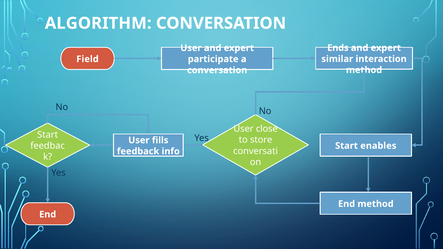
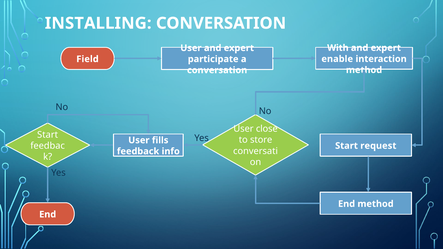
ALGORITHM: ALGORITHM -> INSTALLING (98, 23)
Ends: Ends -> With (338, 48)
similar: similar -> enable (337, 59)
enables: enables -> request (378, 146)
